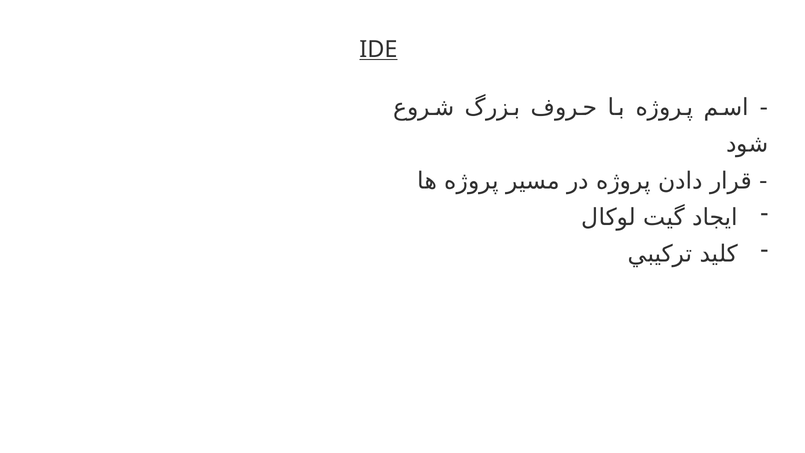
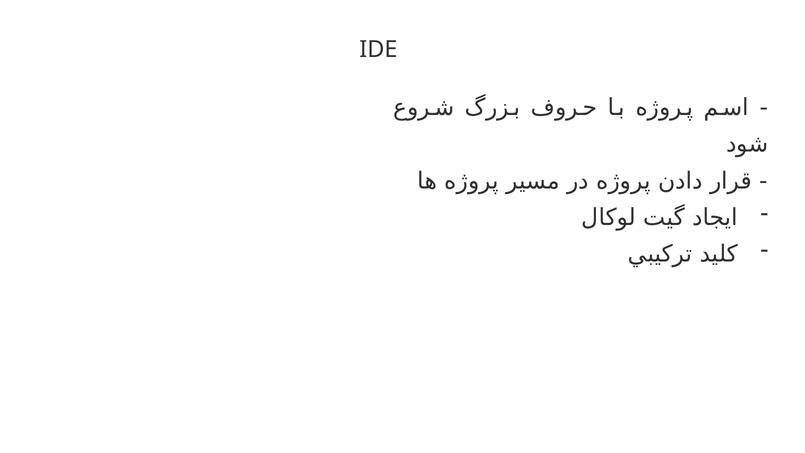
IDE underline: present -> none (378, 49)
